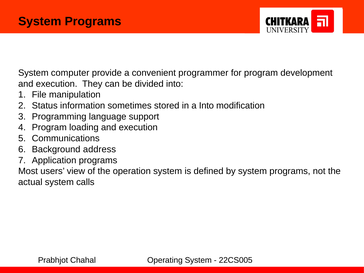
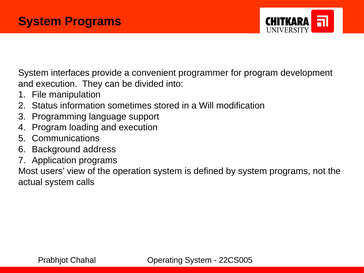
computer: computer -> interfaces (70, 73)
a Into: Into -> Will (206, 106)
